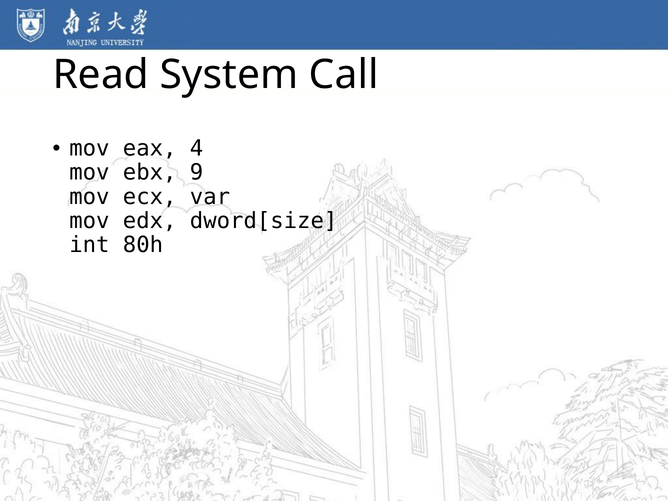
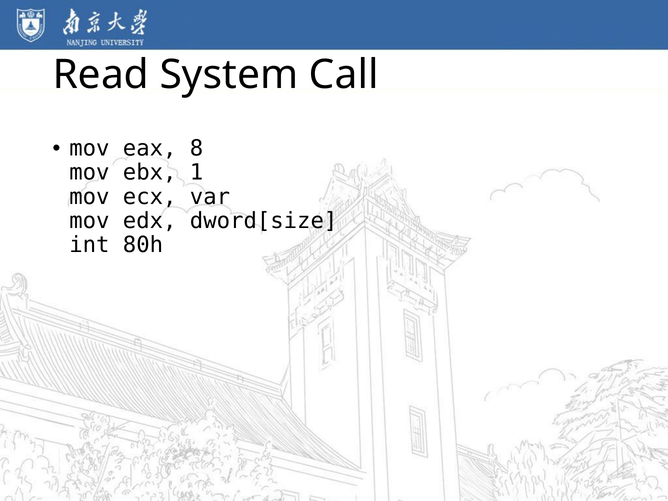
4: 4 -> 8 (197, 149)
9: 9 -> 1 (197, 173)
